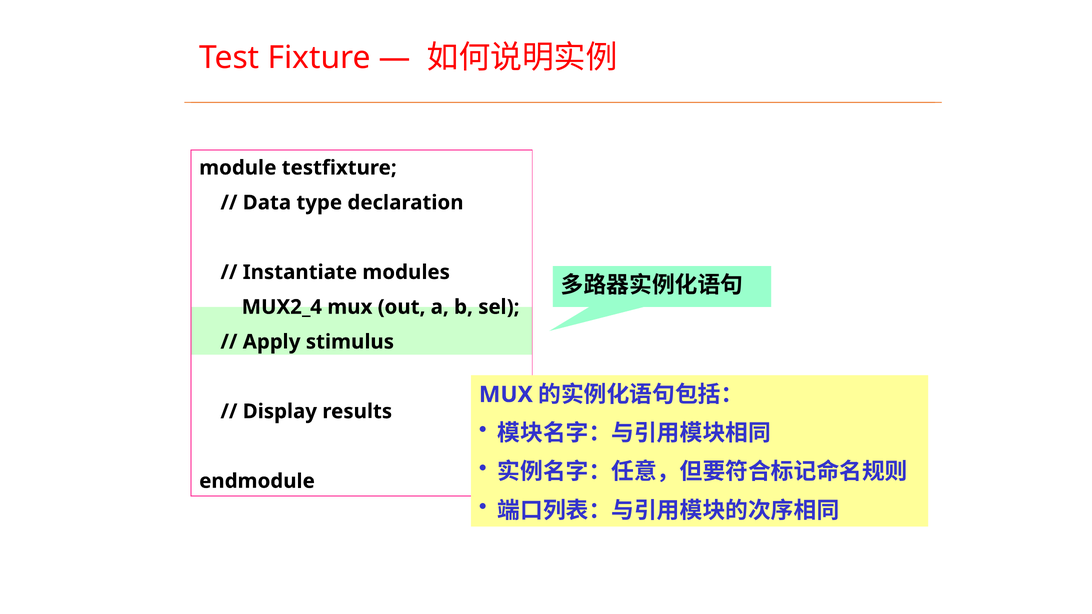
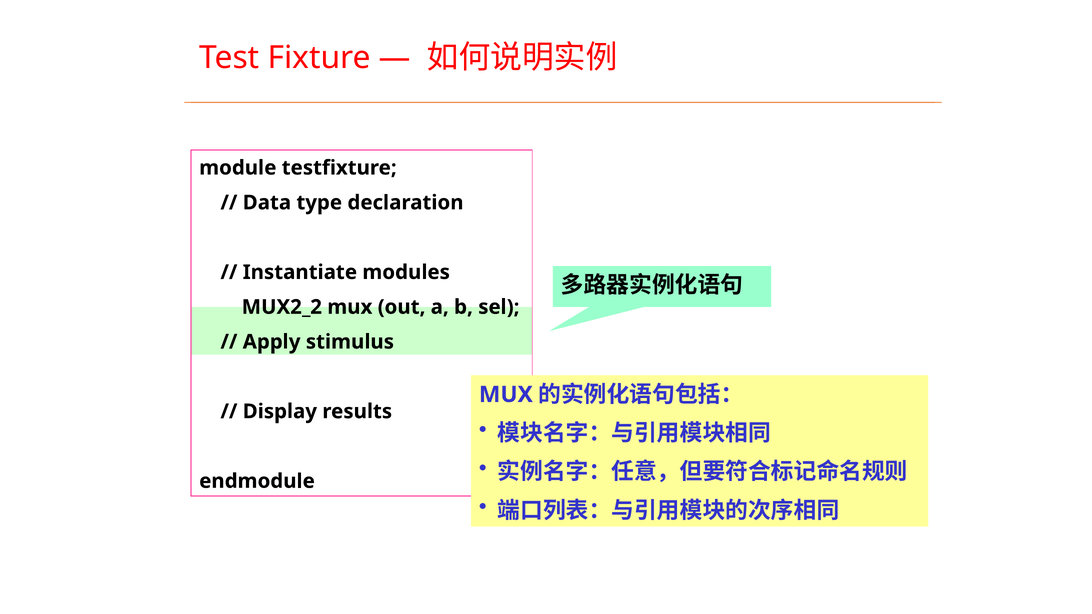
MUX2_4: MUX2_4 -> MUX2_2 (282, 307)
